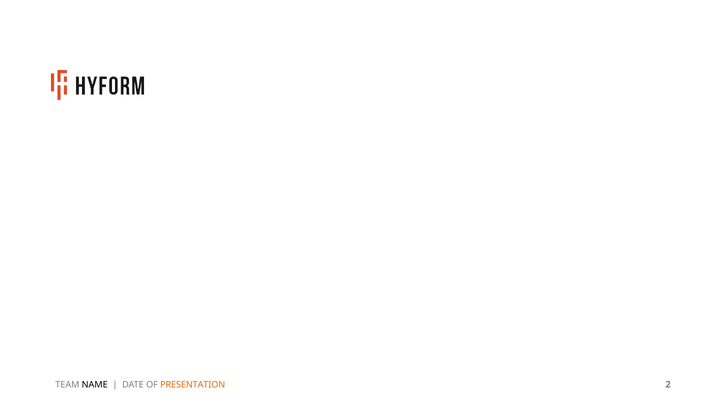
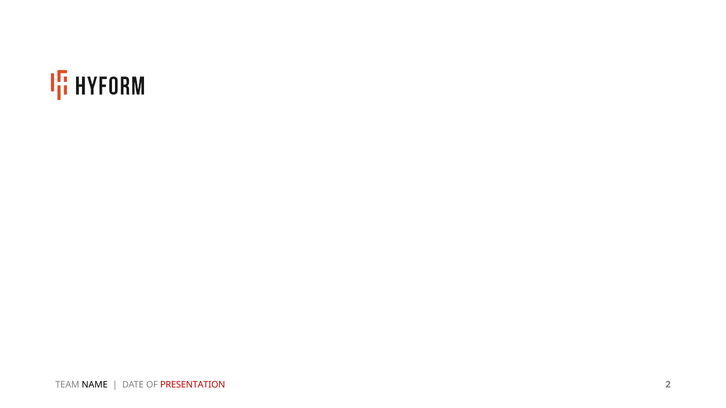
PRESENTATION colour: orange -> red (193, 385)
